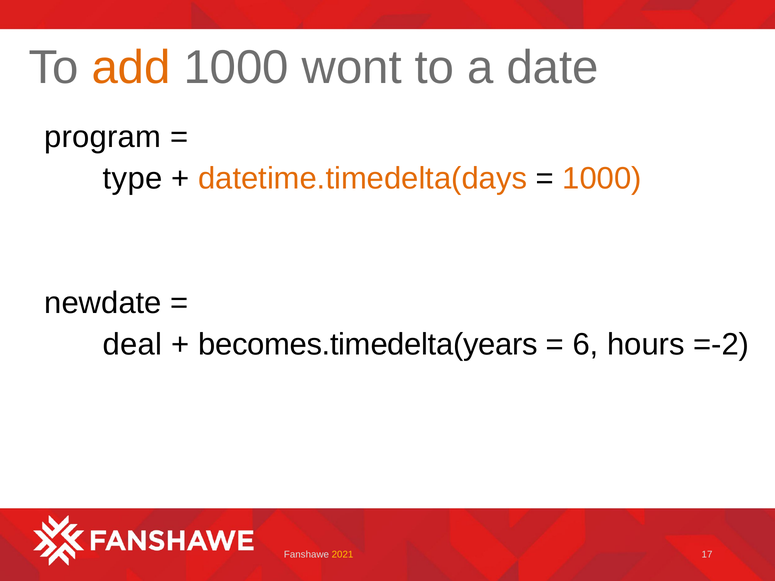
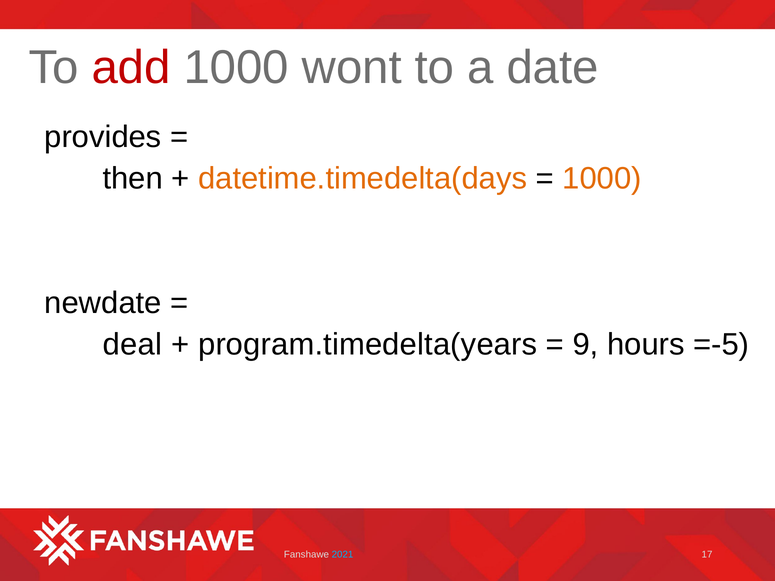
add colour: orange -> red (131, 68)
program: program -> provides (103, 137)
type: type -> then (133, 178)
becomes.timedelta(years: becomes.timedelta(years -> program.timedelta(years (368, 345)
6: 6 -> 9 (586, 345)
=-2: =-2 -> =-5 (721, 345)
2021 colour: yellow -> light blue (343, 555)
